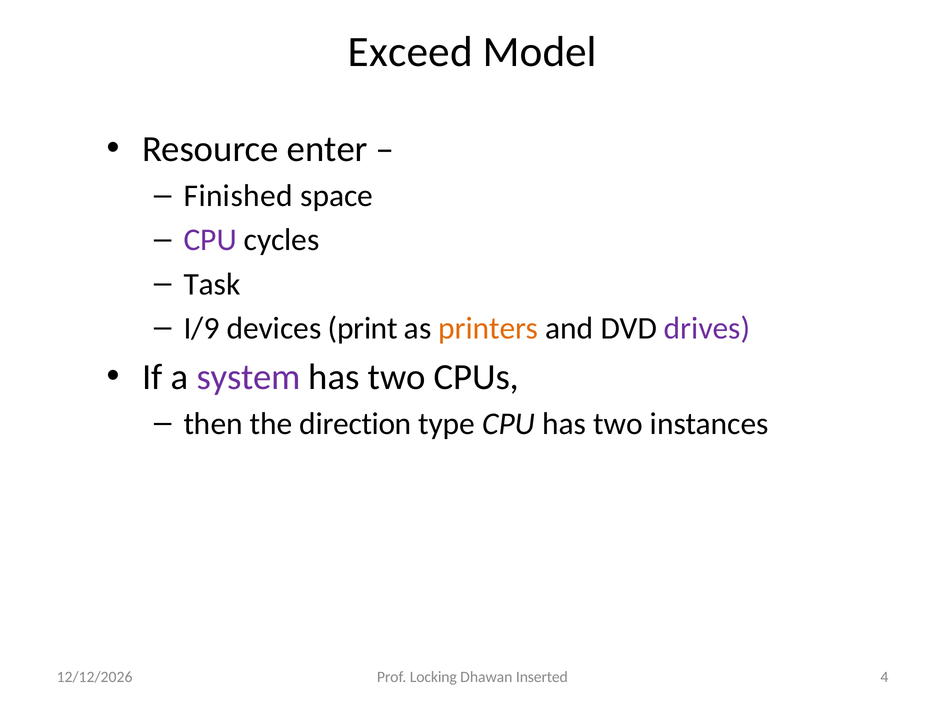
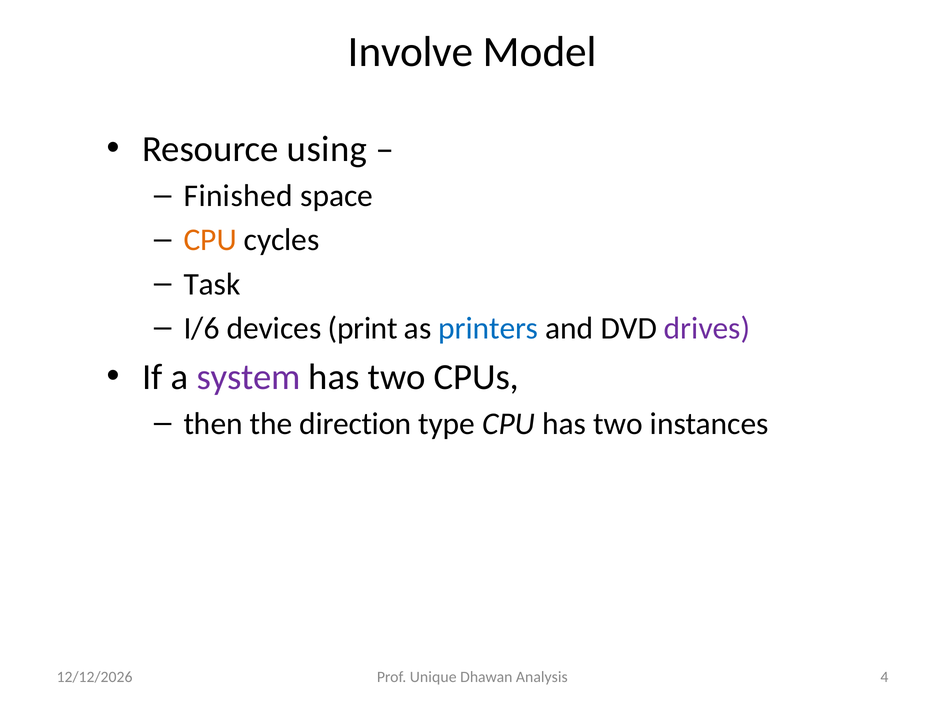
Exceed: Exceed -> Involve (411, 52)
enter: enter -> using (327, 149)
CPU colour: purple -> orange (210, 240)
I/9: I/9 -> I/6 (202, 328)
printers colour: orange -> blue (488, 328)
Locking: Locking -> Unique (433, 677)
Inserted: Inserted -> Analysis (542, 677)
